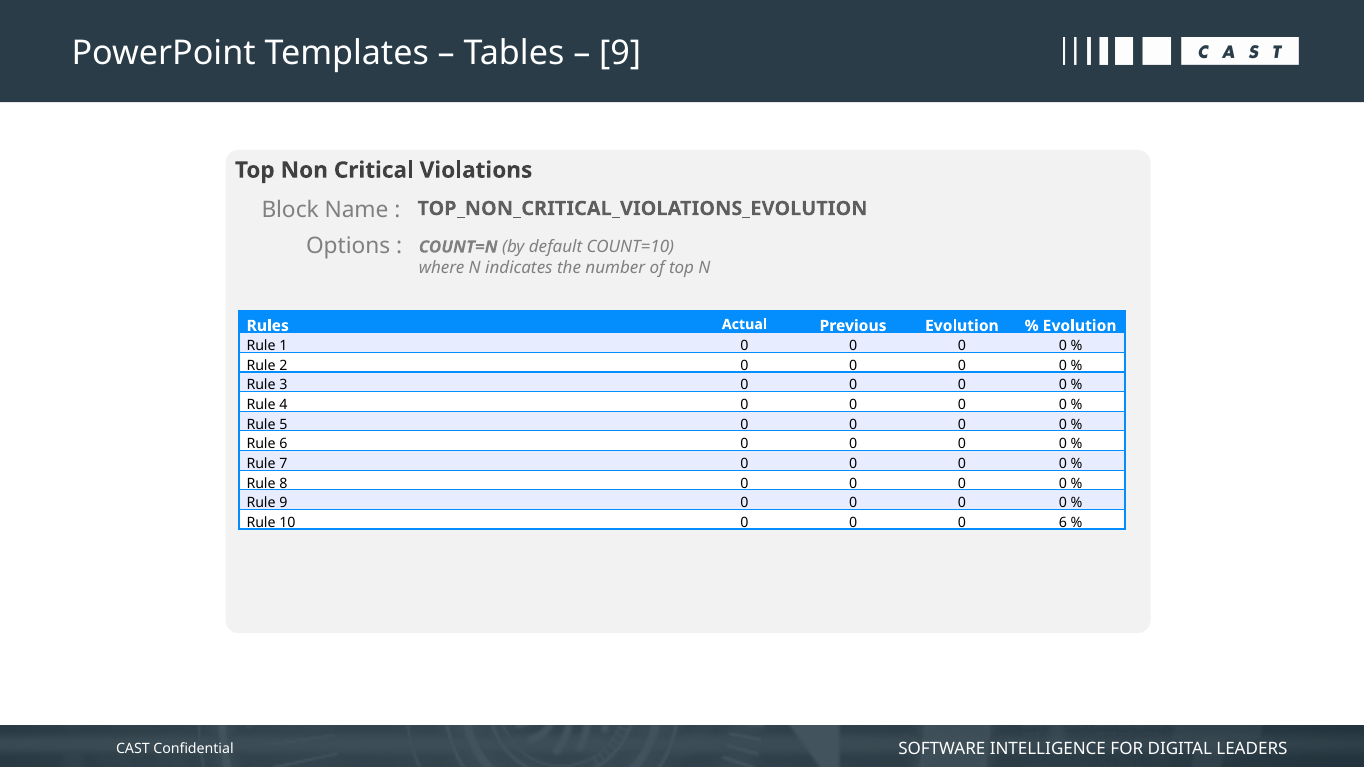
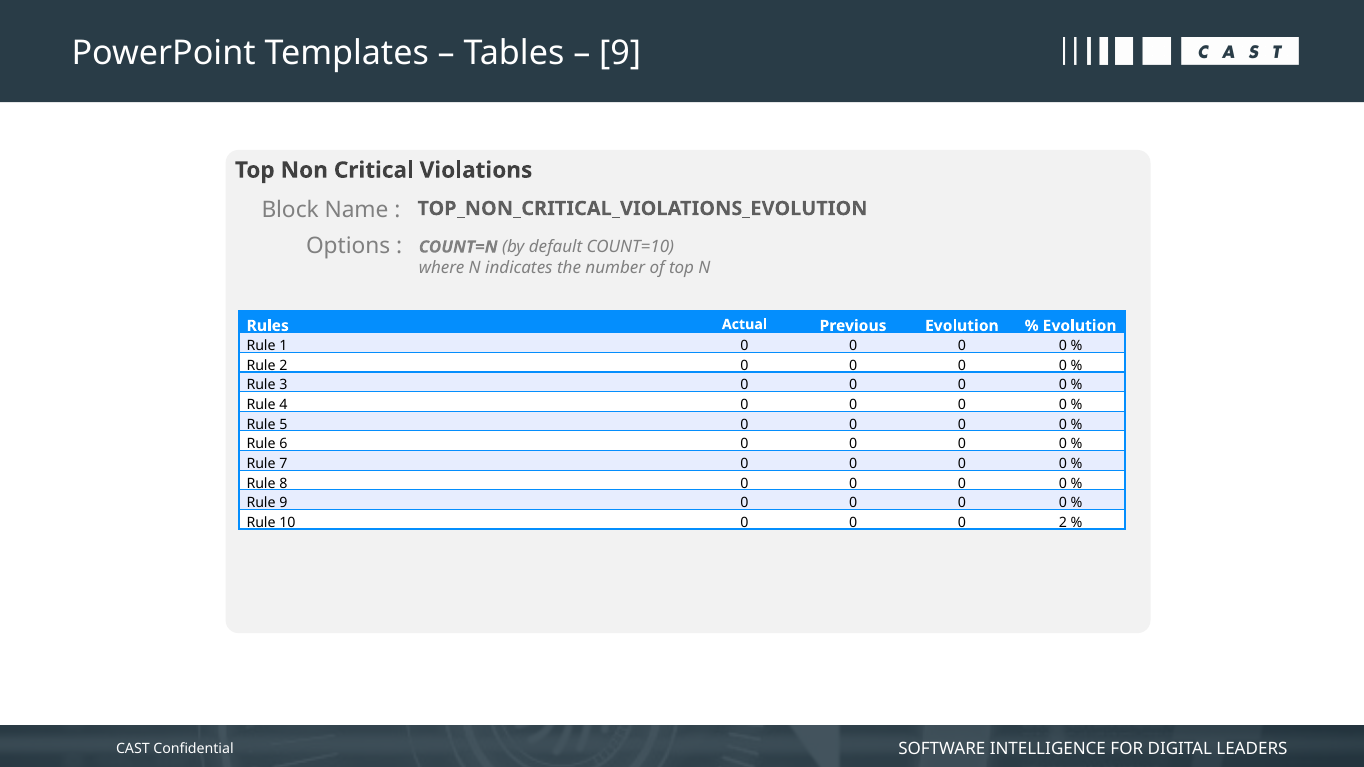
0 6: 6 -> 2 (1063, 523)
